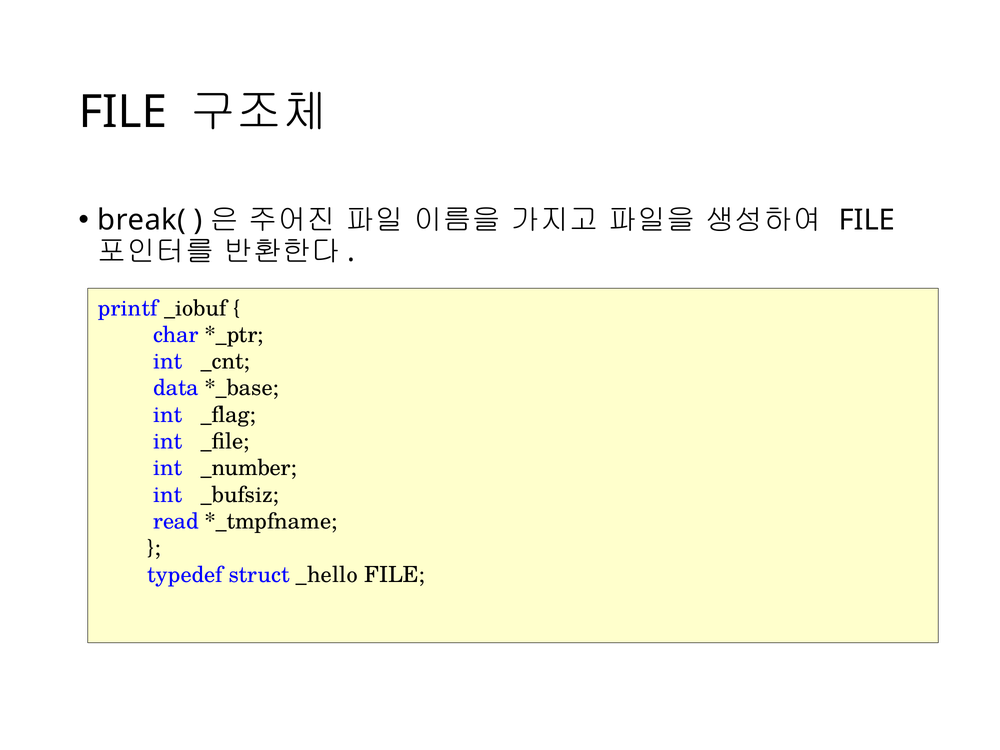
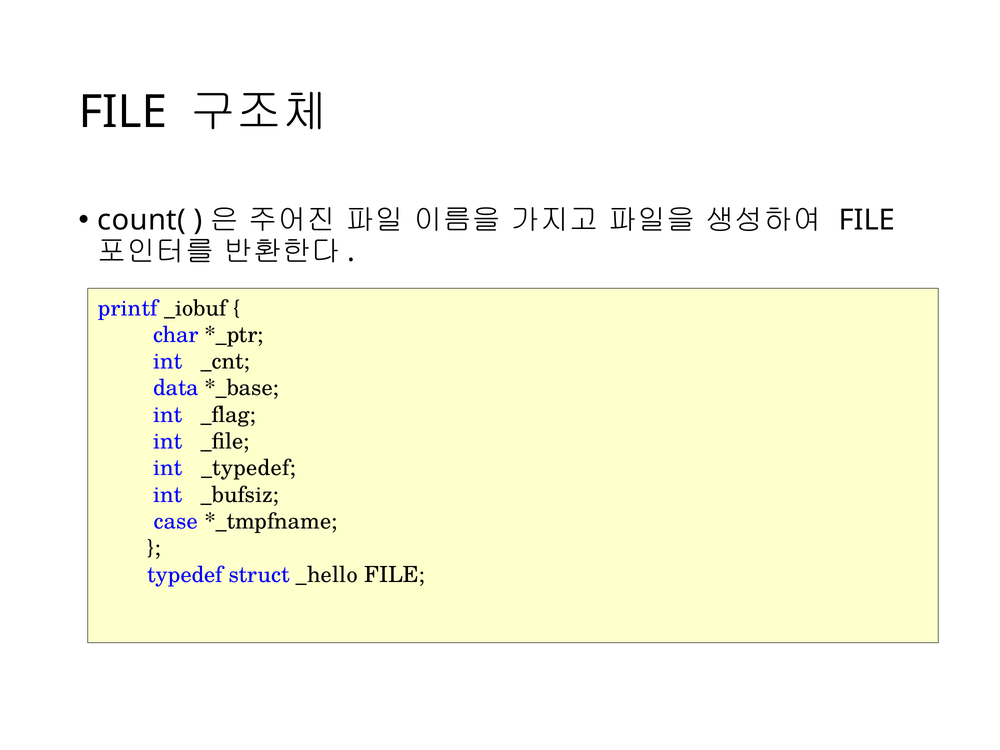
break(: break( -> count( (142, 220)
_number: _number -> _typedef (248, 468)
read: read -> case (176, 521)
